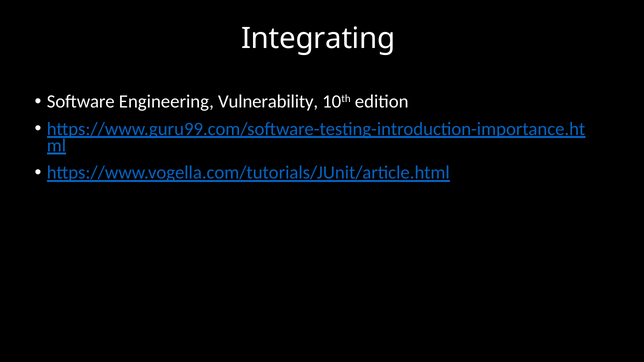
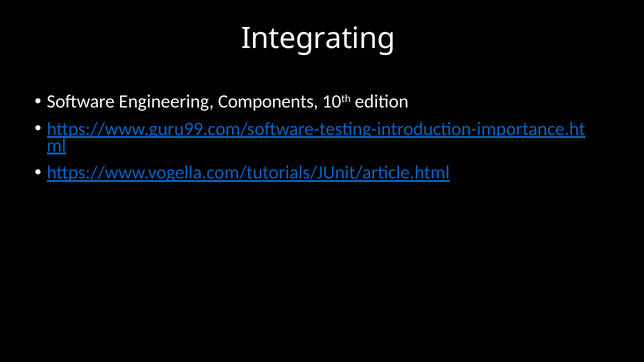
Vulnerability: Vulnerability -> Components (268, 102)
